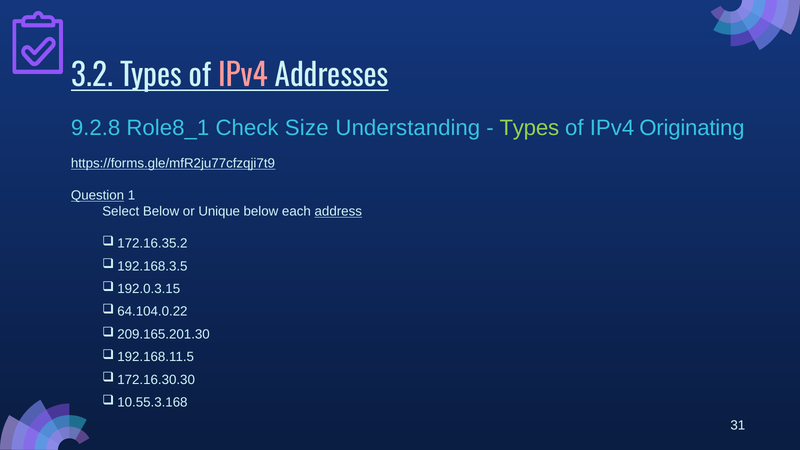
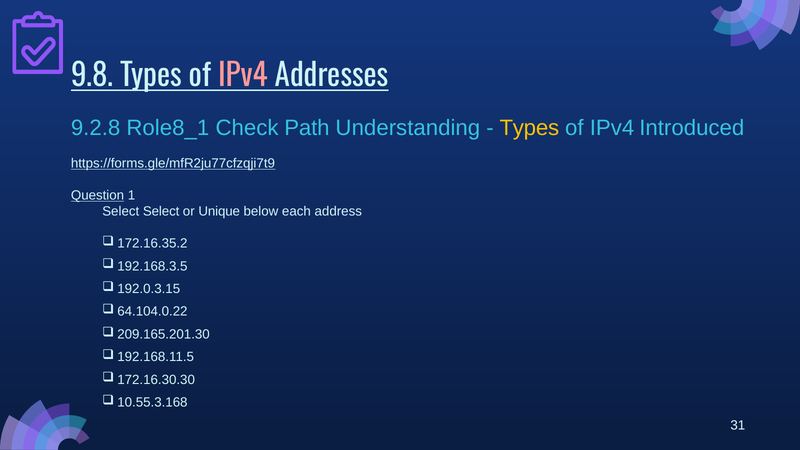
3.2: 3.2 -> 9.8 (92, 76)
Size: Size -> Path (307, 128)
Types colour: light green -> yellow (529, 128)
Originating: Originating -> Introduced (692, 128)
Select Below: Below -> Select (161, 212)
address underline: present -> none (338, 212)
